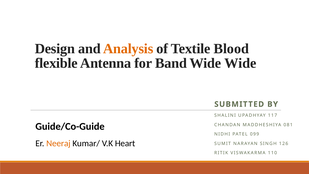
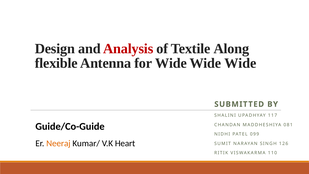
Analysis colour: orange -> red (128, 49)
Blood: Blood -> Along (231, 49)
for Band: Band -> Wide (171, 63)
